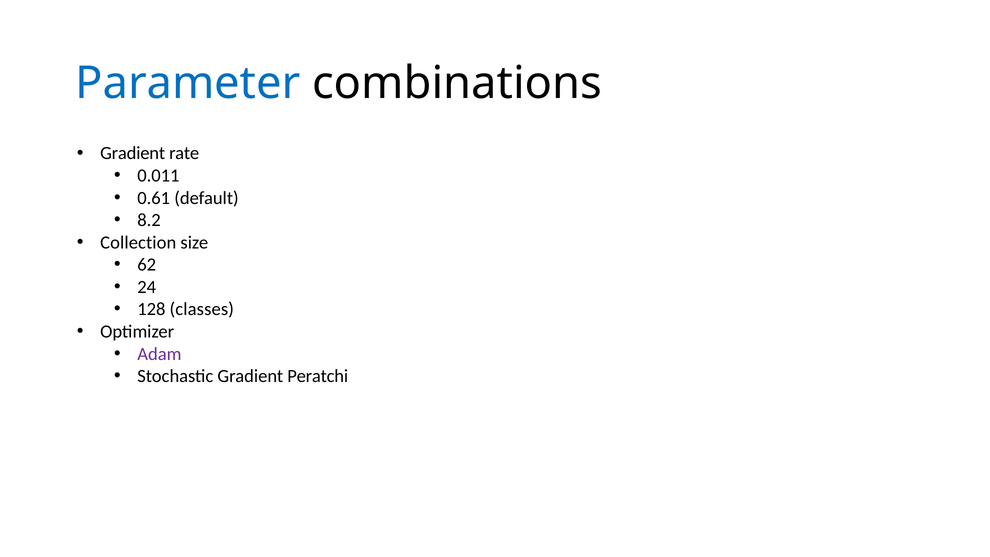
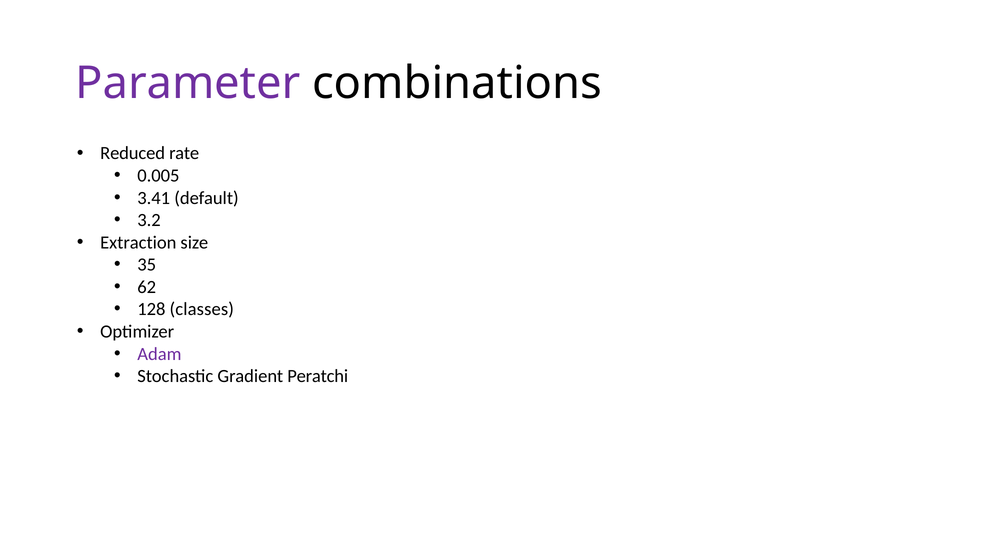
Parameter colour: blue -> purple (188, 83)
Gradient: Gradient -> Reduced (133, 153)
0.011: 0.011 -> 0.005 (158, 176)
0.61: 0.61 -> 3.41 (154, 198)
8.2: 8.2 -> 3.2 (149, 220)
Collection: Collection -> Extraction (138, 242)
62: 62 -> 35 (147, 265)
24: 24 -> 62 (147, 287)
